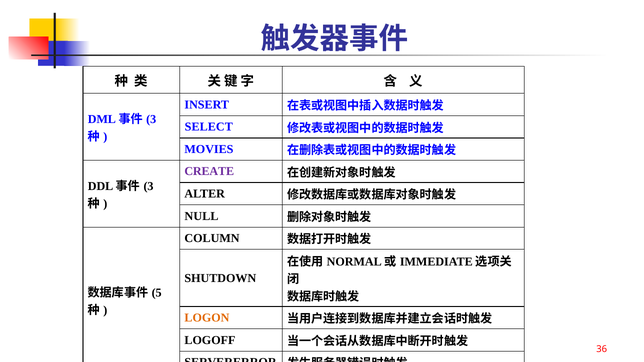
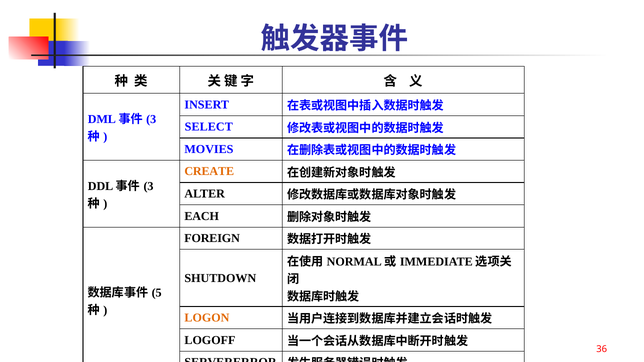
CREATE colour: purple -> orange (209, 172)
NULL: NULL -> EACH (202, 216)
COLUMN: COLUMN -> FOREIGN (212, 238)
